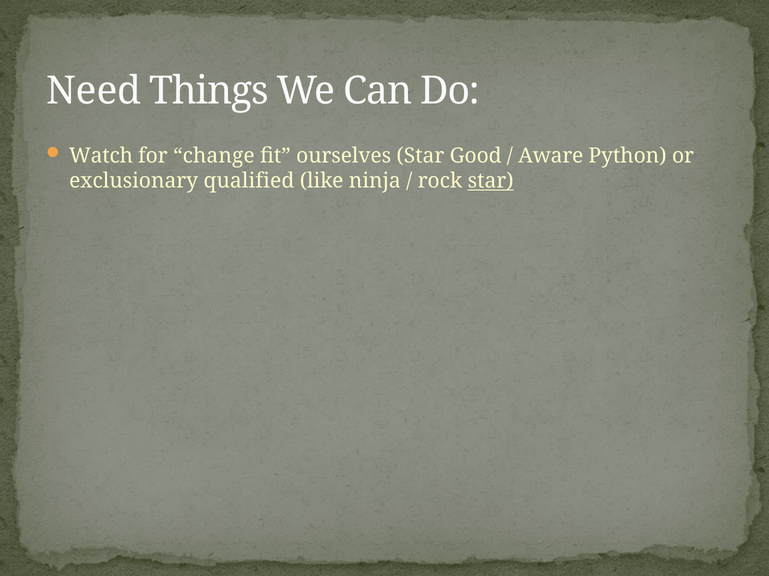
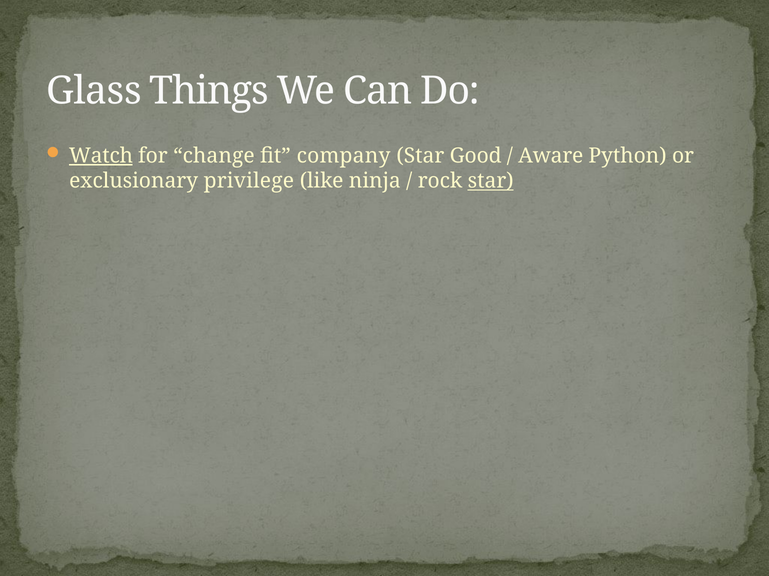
Need: Need -> Glass (94, 91)
Watch underline: none -> present (101, 156)
ourselves: ourselves -> company (344, 156)
qualified: qualified -> privilege (249, 181)
